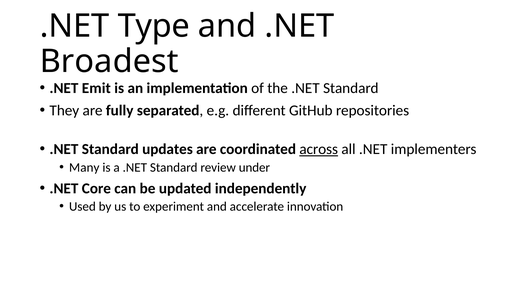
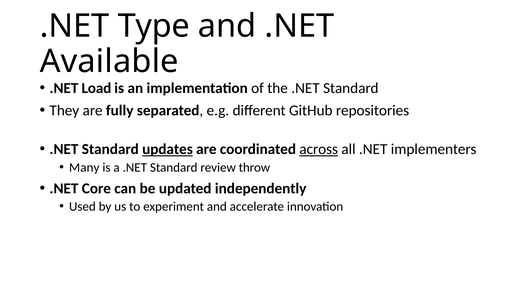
Broadest: Broadest -> Available (109, 61)
Emit: Emit -> Load (96, 88)
updates underline: none -> present (167, 149)
under: under -> throw (254, 168)
